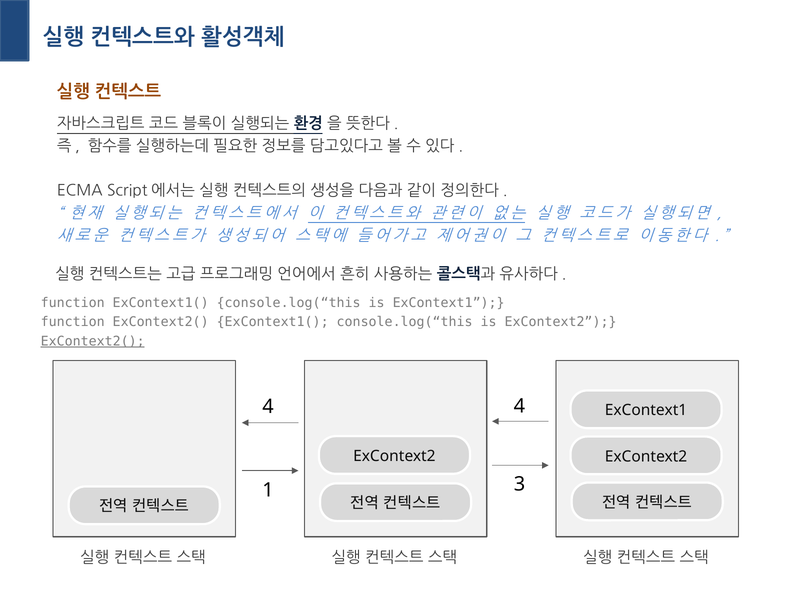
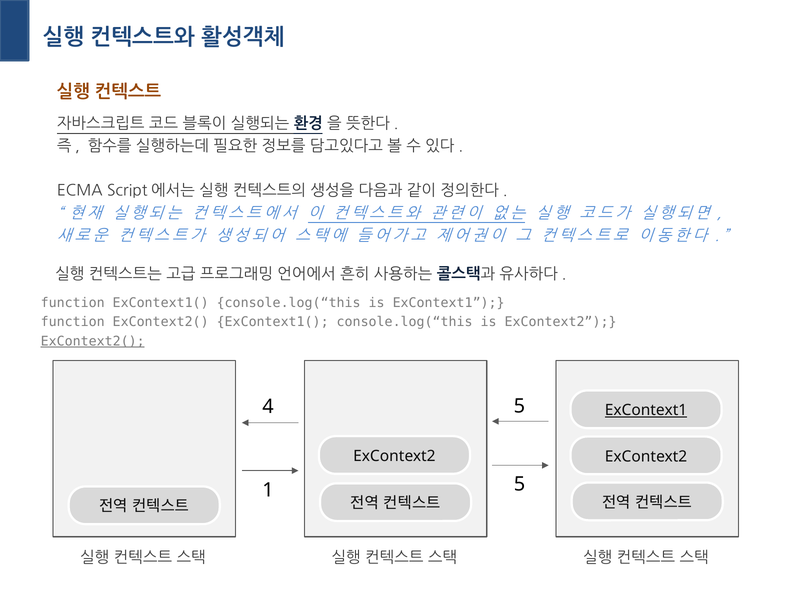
4 4: 4 -> 5 (519, 406)
ExContext1 underline: none -> present (646, 410)
1 3: 3 -> 5 (519, 484)
